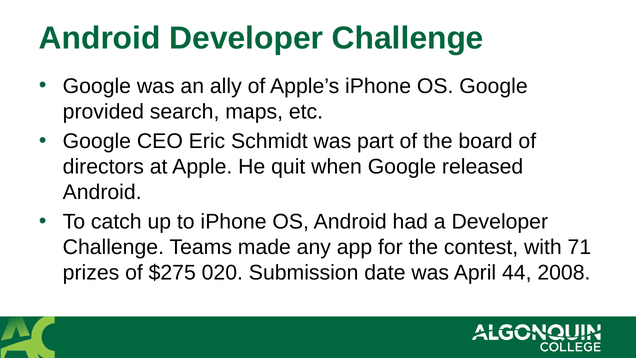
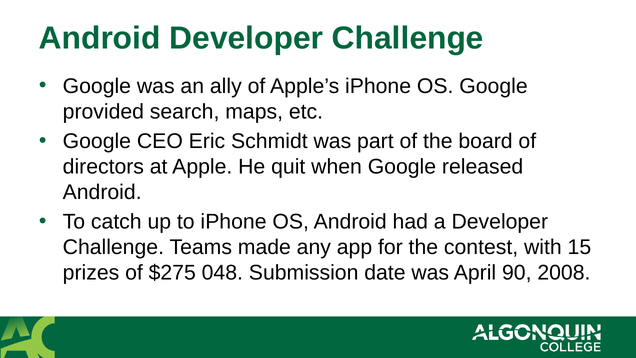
71: 71 -> 15 (579, 247)
020: 020 -> 048 (222, 273)
44: 44 -> 90 (517, 273)
